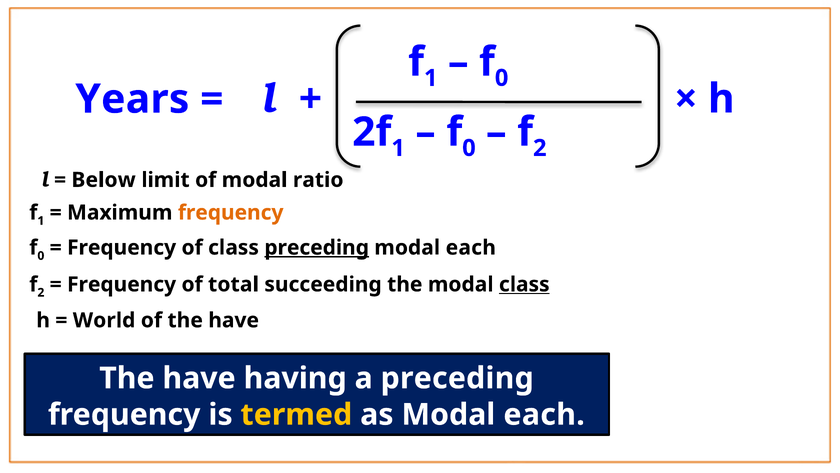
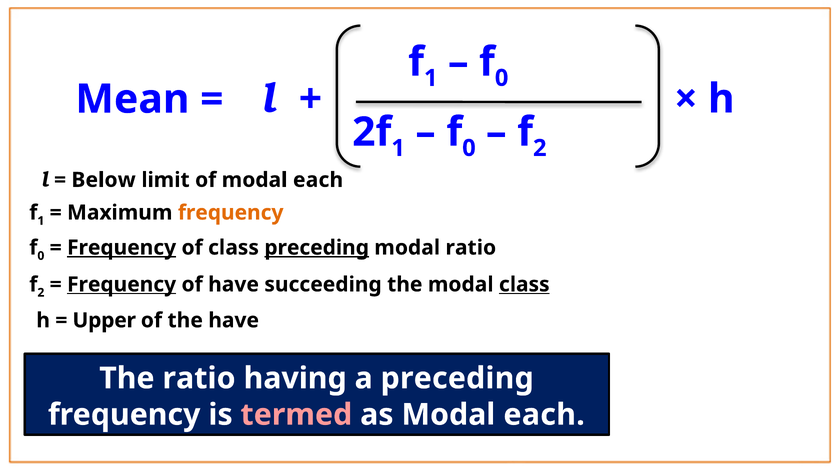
Years: Years -> Mean (132, 99)
of modal ratio: ratio -> each (318, 180)
Frequency underline: none -> present (122, 247)
each: each -> ratio (471, 247)
Frequency underline: none -> present (122, 284)
of total: total -> have (234, 284)
World: World -> Upper (104, 320)
have: have -> ratio (199, 378)
termed colour: yellow -> pink (296, 414)
